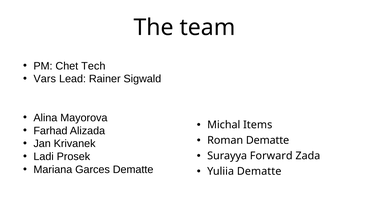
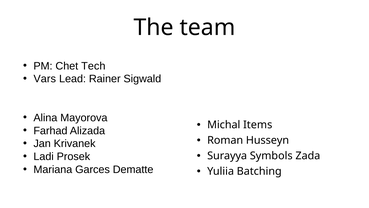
Roman Dematte: Dematte -> Husseyn (268, 140)
Forward: Forward -> Symbols (271, 156)
Yuliia Dematte: Dematte -> Batching (259, 171)
